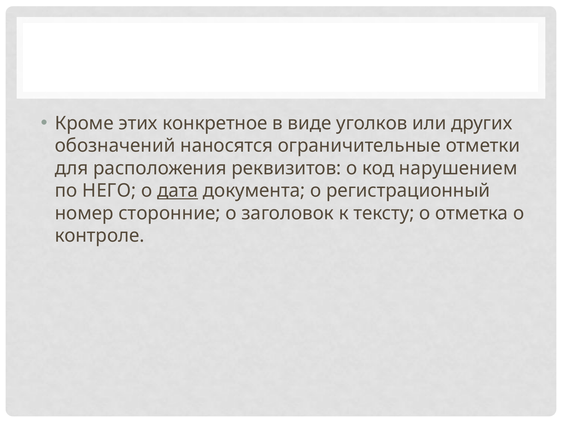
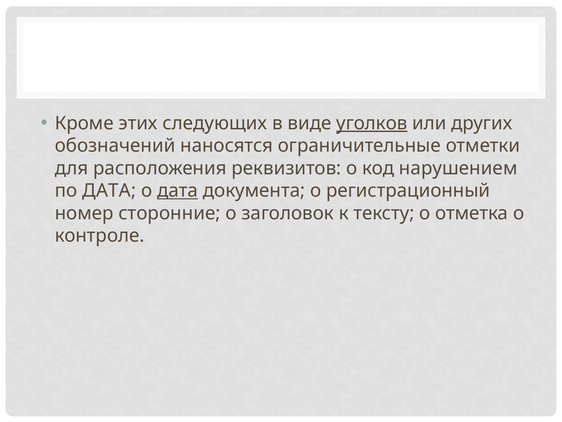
конкретное: конкретное -> следующих (215, 123)
уголков underline: none -> present (372, 123)
по НЕГО: НЕГО -> ДАТА (109, 191)
